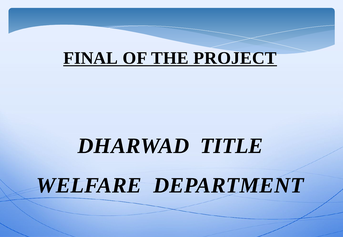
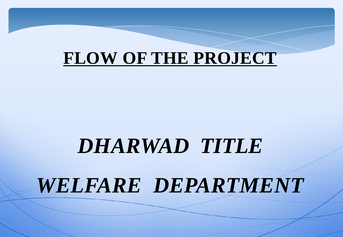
FINAL: FINAL -> FLOW (90, 58)
